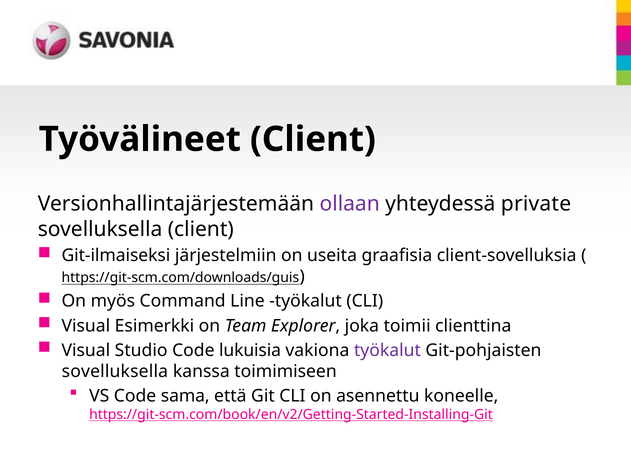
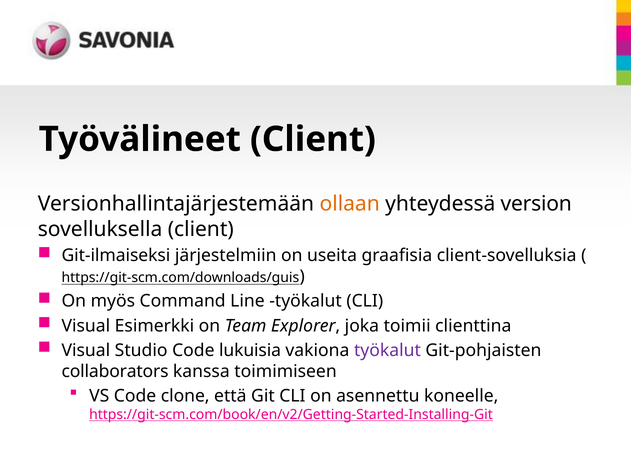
ollaan colour: purple -> orange (350, 204)
private: private -> version (536, 204)
sovelluksella: sovelluksella -> collaborators (115, 371)
sama: sama -> clone (185, 396)
